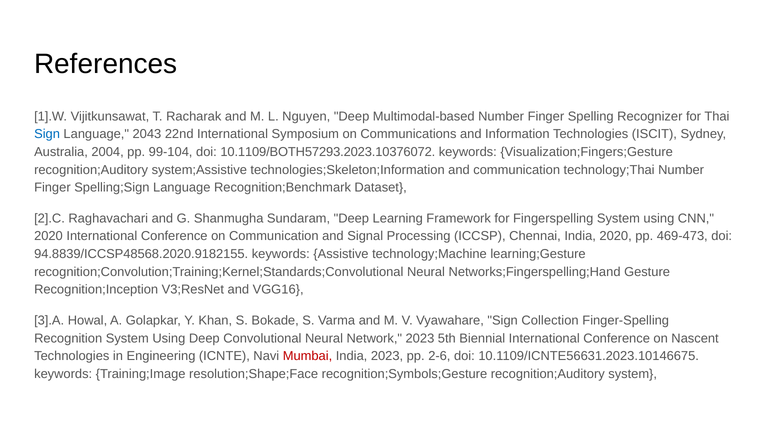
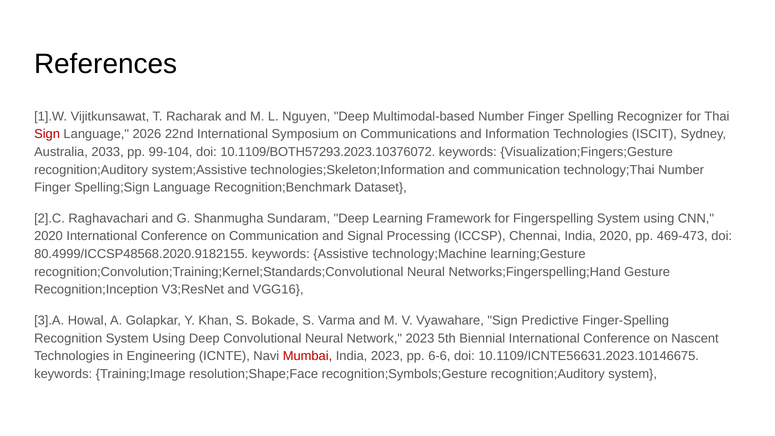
Sign colour: blue -> red (47, 134)
2043: 2043 -> 2026 (147, 134)
2004: 2004 -> 2033 (108, 152)
94.8839/ICCSP48568.2020.9182155: 94.8839/ICCSP48568.2020.9182155 -> 80.4999/ICCSP48568.2020.9182155 (141, 254)
Collection: Collection -> Predictive (550, 320)
2-6: 2-6 -> 6-6 (439, 356)
